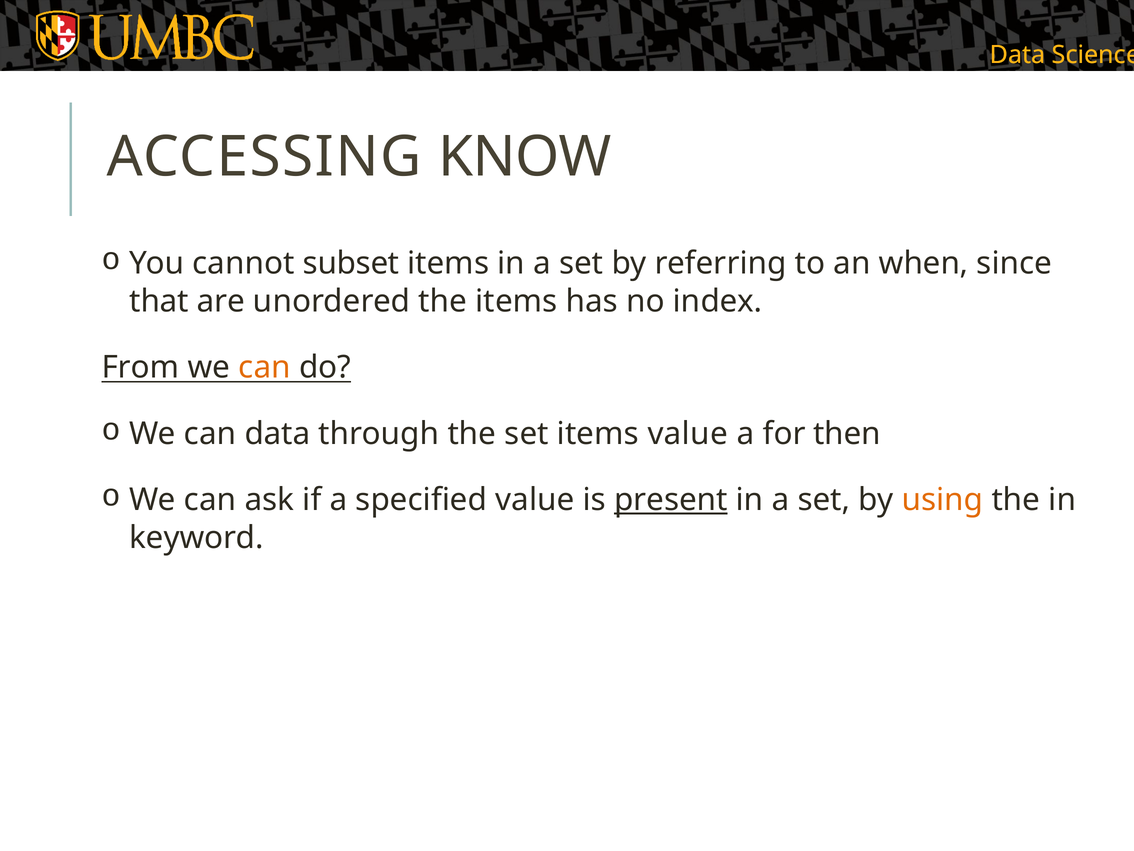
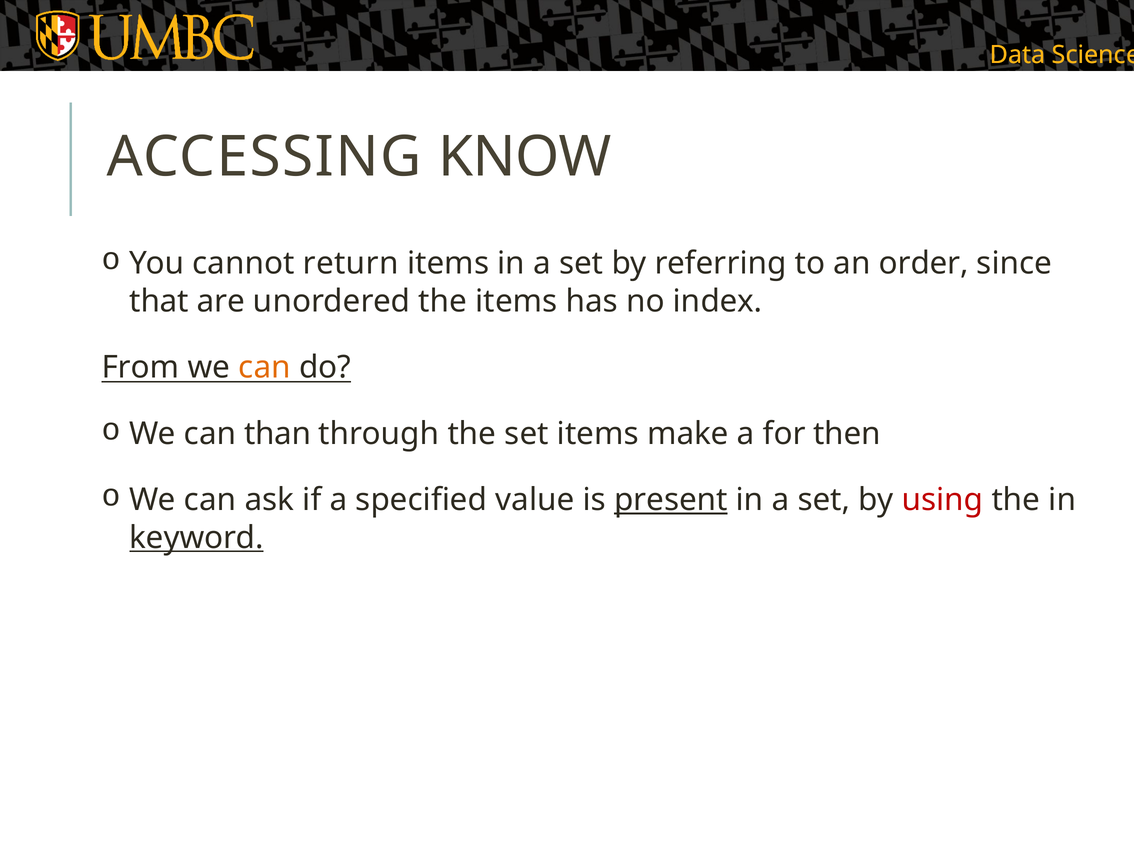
subset: subset -> return (351, 263)
when: when -> order (924, 263)
can data: data -> than (278, 433)
items value: value -> make (688, 433)
using colour: orange -> red (942, 500)
keyword underline: none -> present (196, 537)
